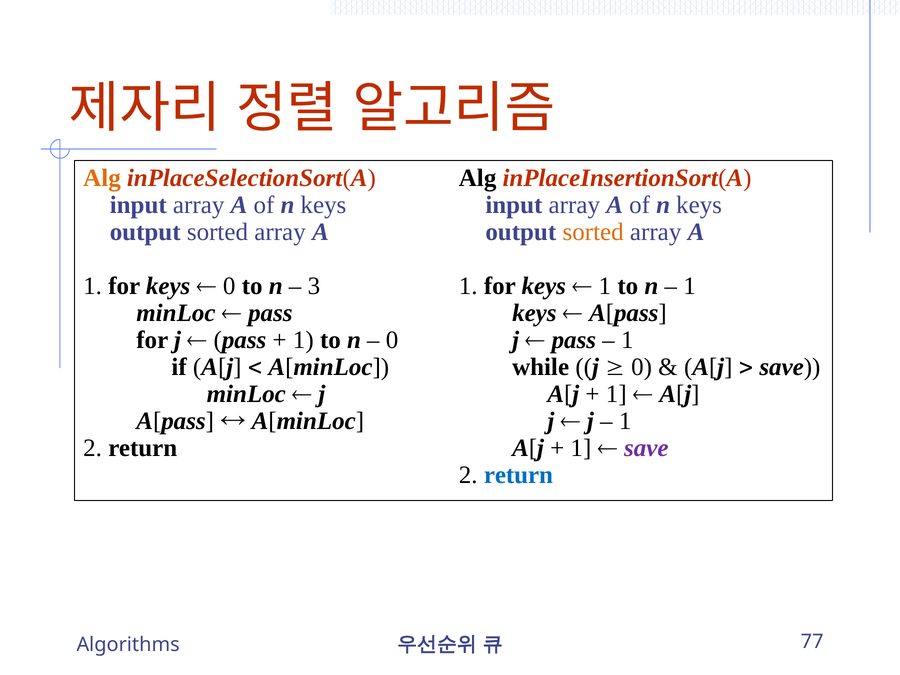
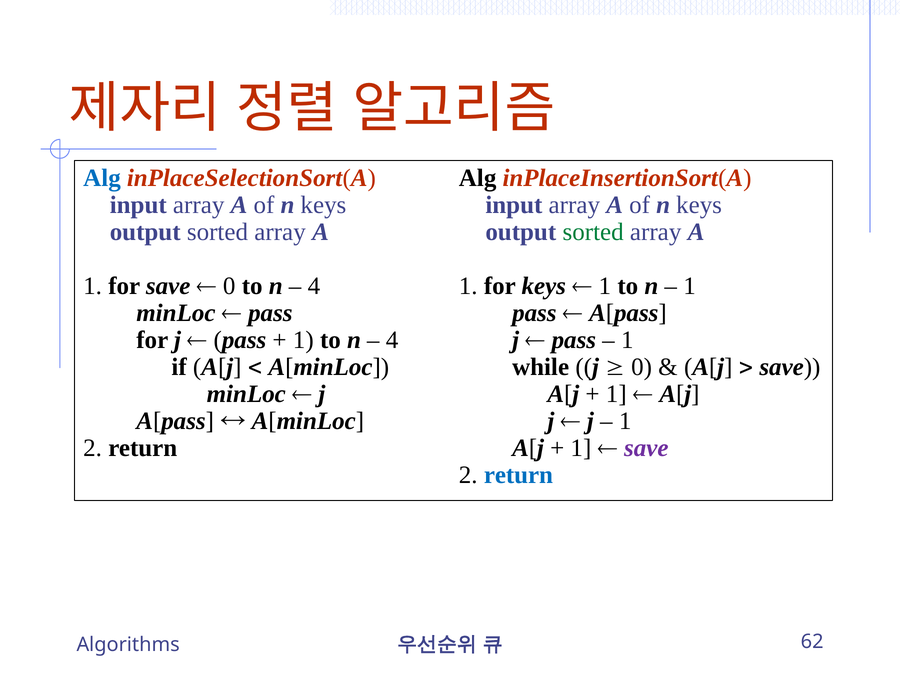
Alg colour: orange -> blue (102, 178)
sorted colour: orange -> green (593, 232)
keys: keys -> save (168, 286)
3: 3 -> 4 (314, 286)
keys: keys -> pass (534, 313)
0: 0 -> 4 (392, 340)
77: 77 -> 62 (812, 642)
